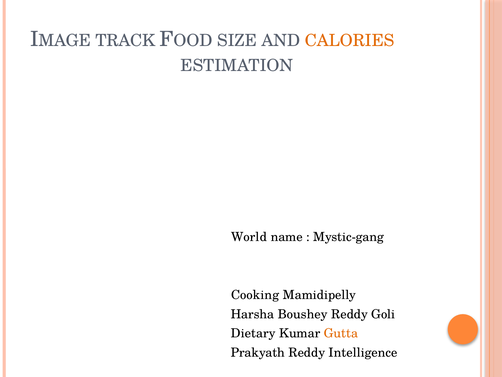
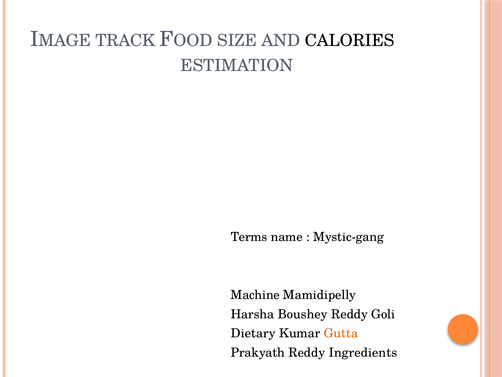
CALORIES colour: orange -> black (350, 41)
World: World -> Terms (249, 237)
Cooking: Cooking -> Machine (255, 295)
Intelligence: Intelligence -> Ingredients (363, 352)
